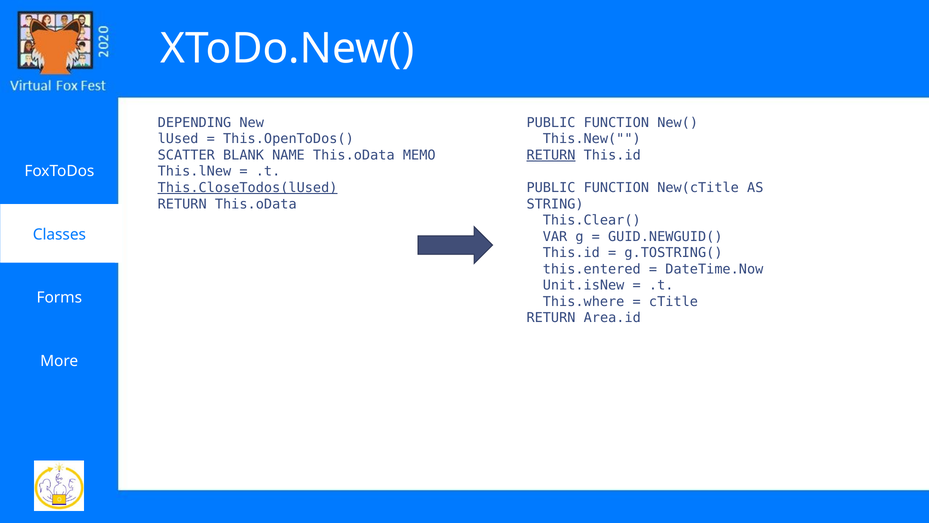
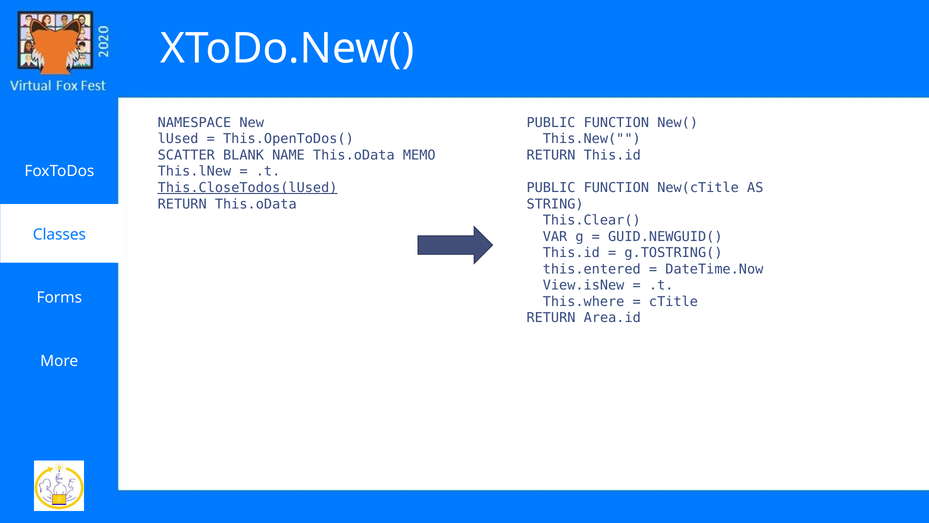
DEPENDING: DEPENDING -> NAMESPACE (194, 123)
RETURN underline: present -> none (551, 155)
Unit.isNew: Unit.isNew -> View.isNew (584, 285)
